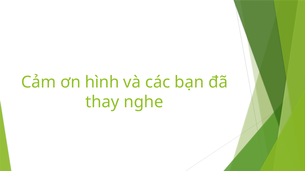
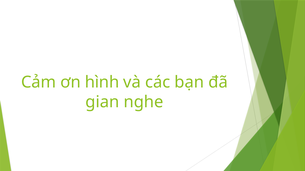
thay: thay -> gian (102, 102)
